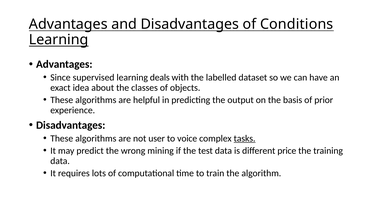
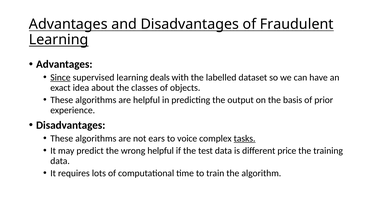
Conditions: Conditions -> Fraudulent (297, 24)
Since underline: none -> present (60, 77)
user: user -> ears (157, 138)
wrong mining: mining -> helpful (161, 150)
